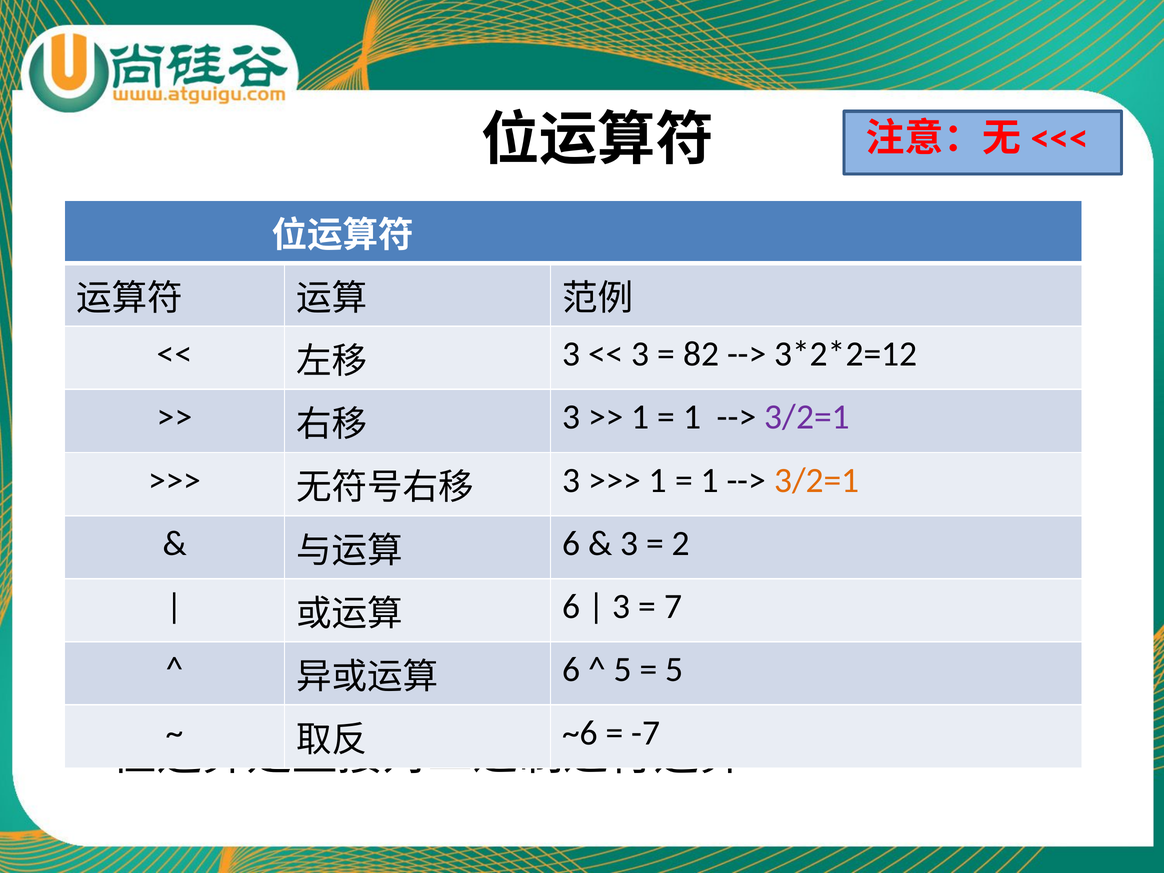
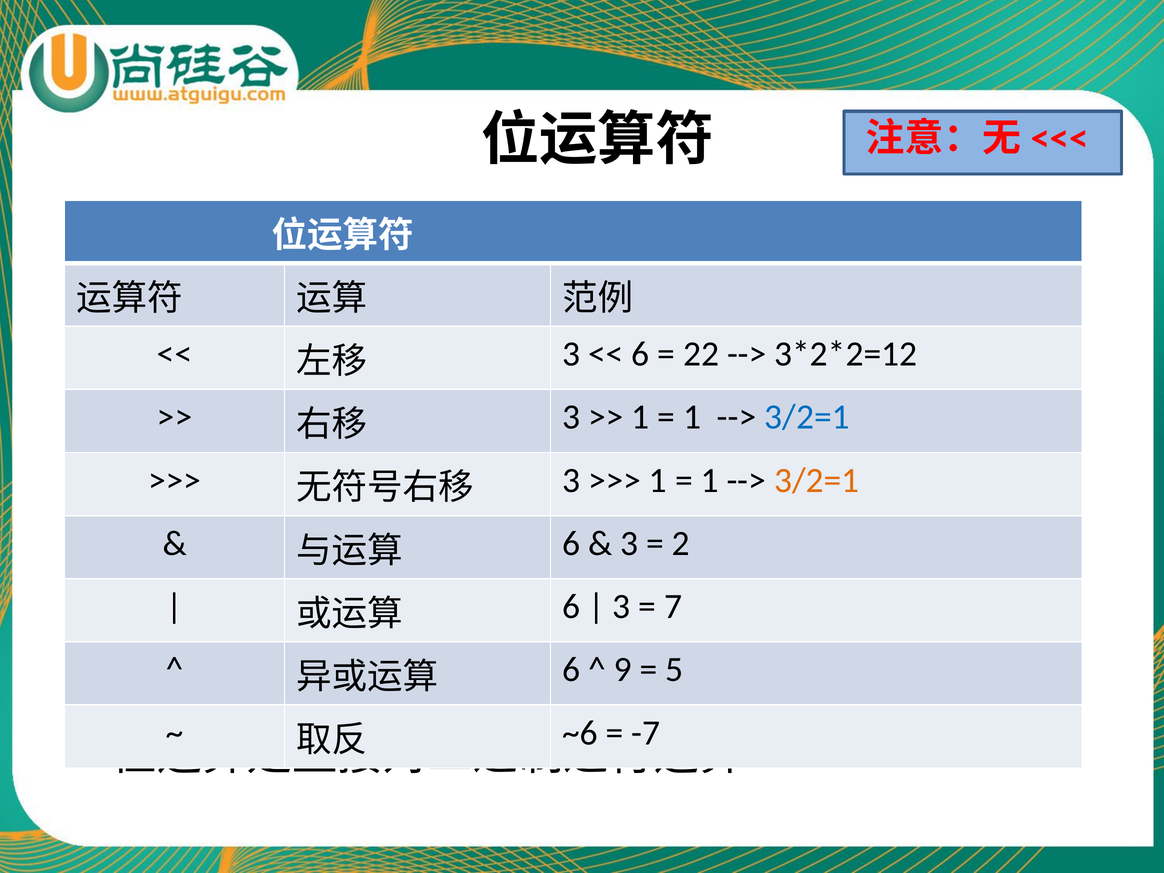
3: 3 -> 6 (640, 354)
82: 82 -> 22 (701, 354)
3/2=1 colour: purple -> blue (807, 417)
5: 5 -> 9 (623, 670)
